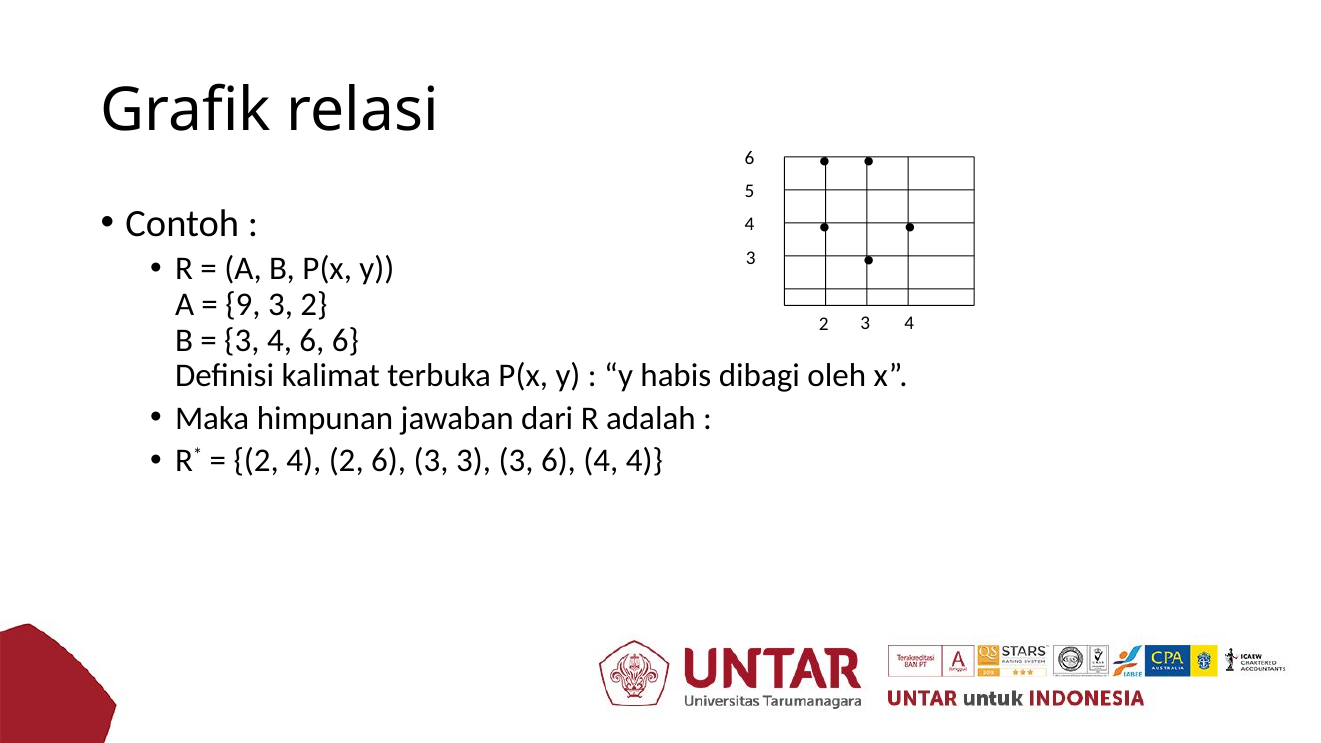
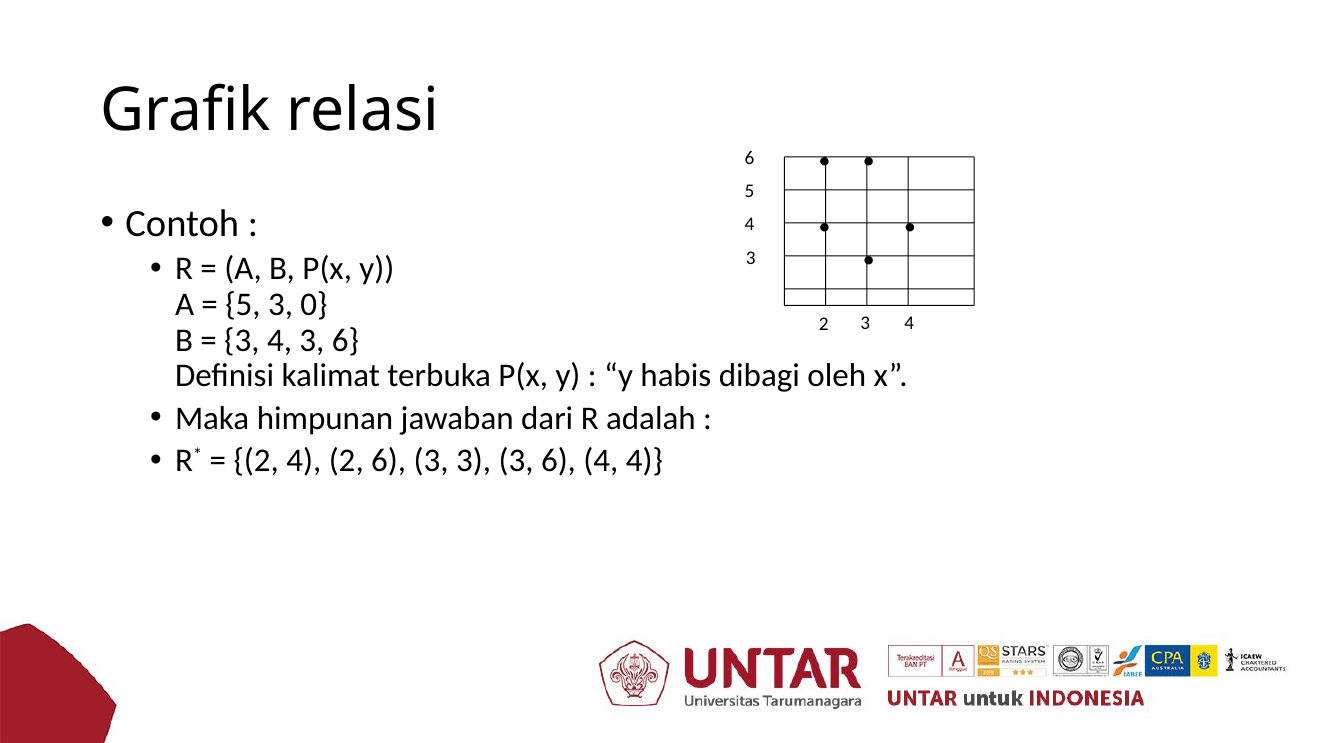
9: 9 -> 5 (243, 305)
3 2: 2 -> 0 (314, 305)
6: 6 -> 3 (312, 340)
